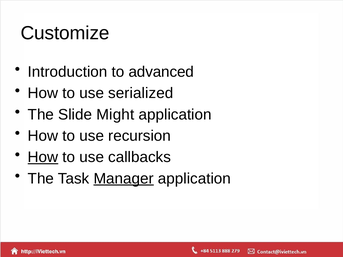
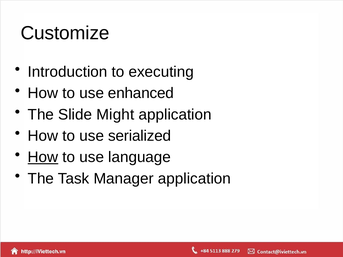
advanced: advanced -> executing (161, 72)
serialized: serialized -> enhanced (141, 93)
recursion: recursion -> serialized (140, 136)
callbacks: callbacks -> language (140, 157)
Manager underline: present -> none (124, 179)
